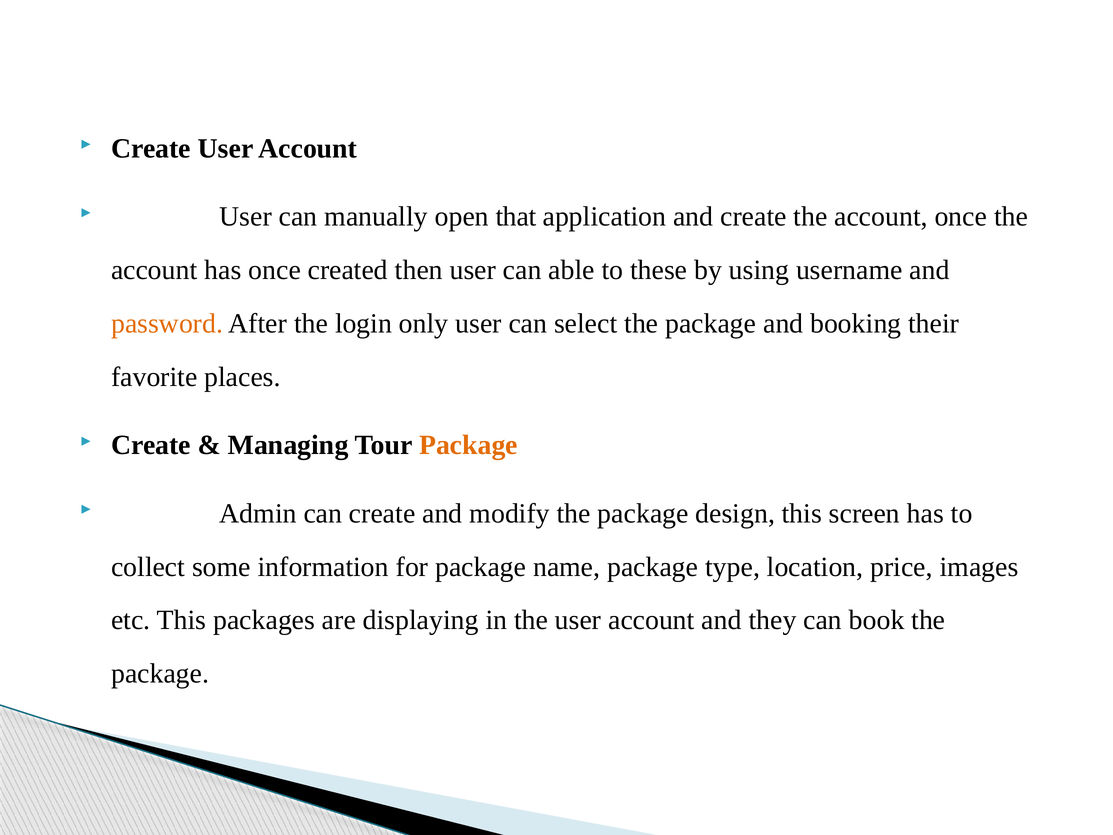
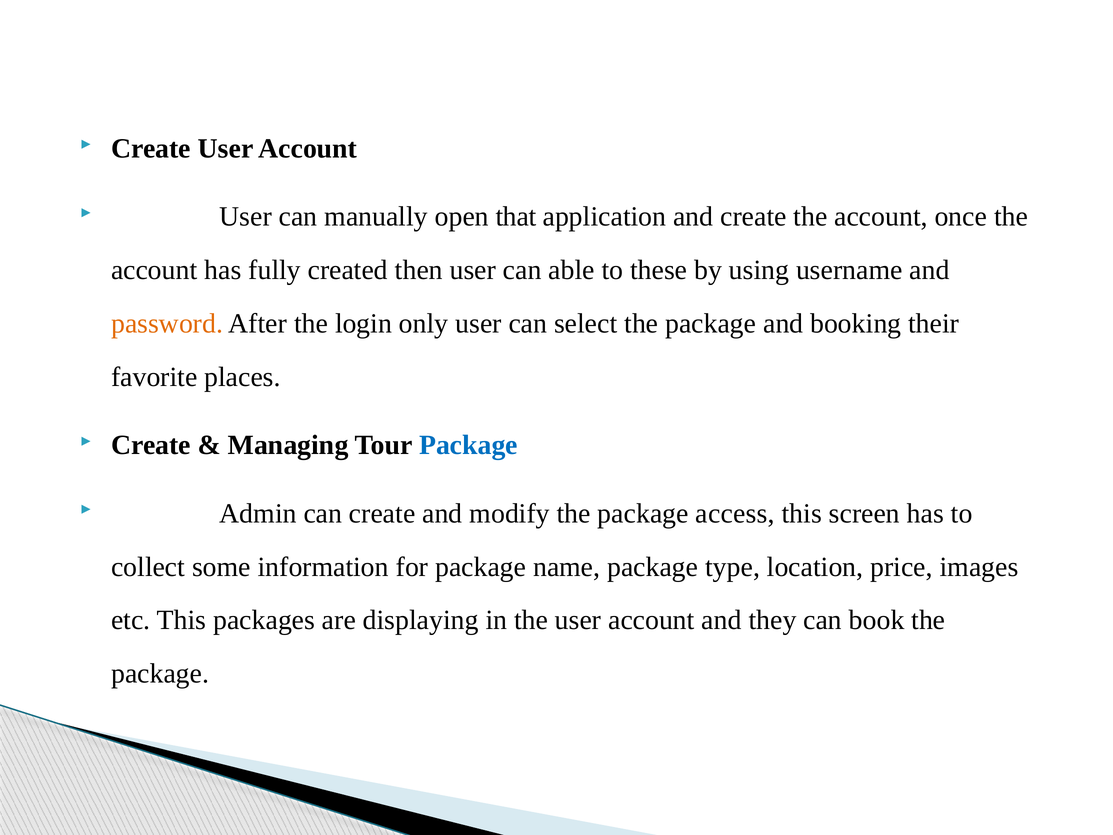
has once: once -> fully (275, 270)
Package colour: orange -> blue (468, 445)
design: design -> access (735, 513)
